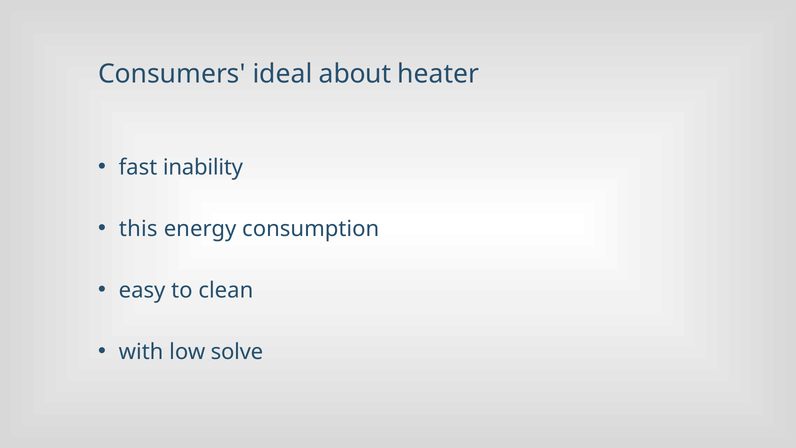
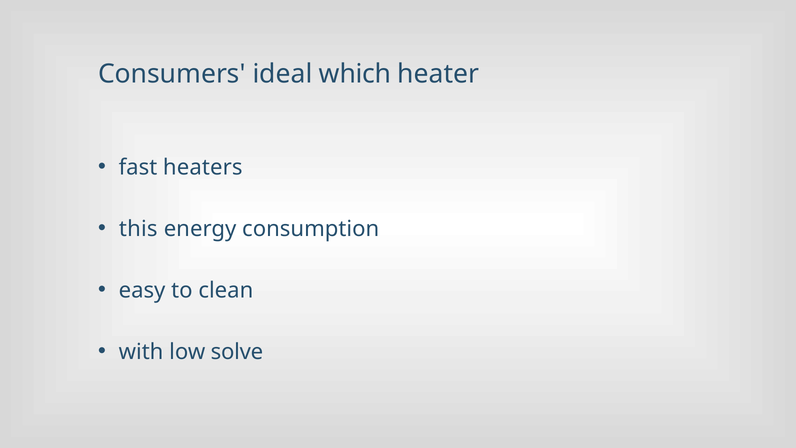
about: about -> which (355, 74)
inability: inability -> heaters (203, 167)
